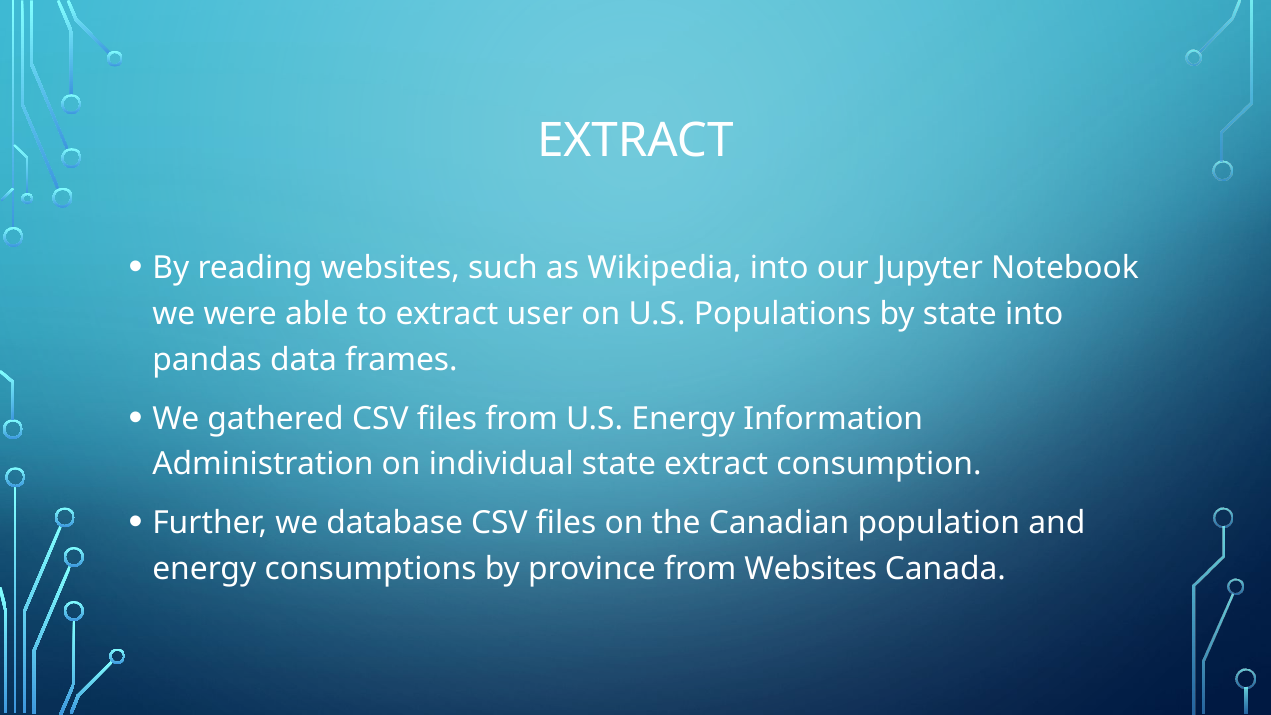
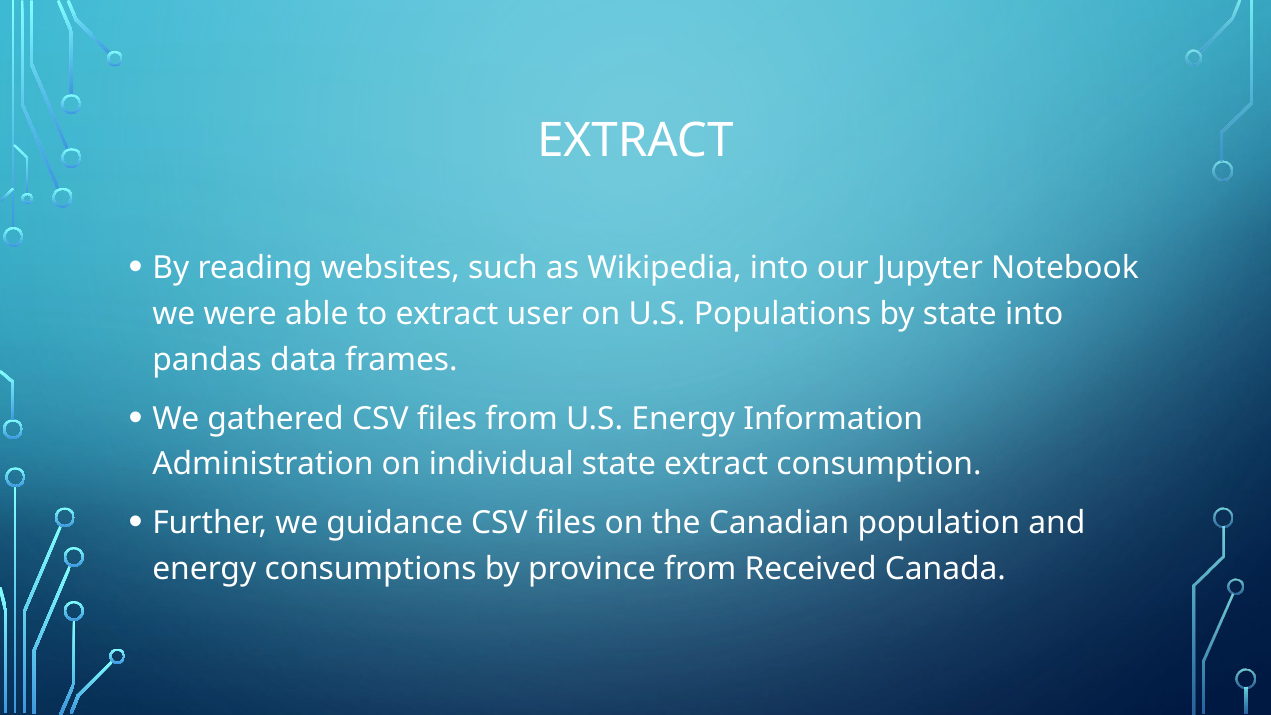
database: database -> guidance (395, 523)
from Websites: Websites -> Received (811, 569)
